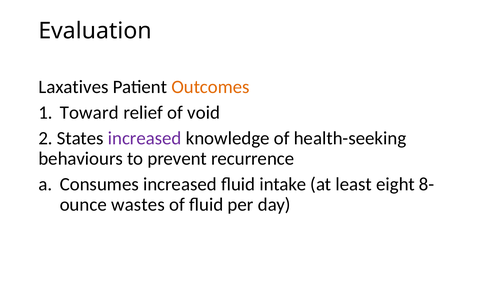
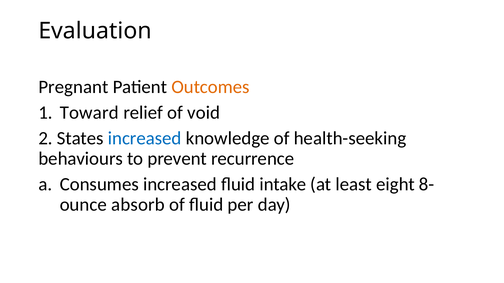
Laxatives: Laxatives -> Pregnant (73, 87)
increased colour: purple -> blue (145, 139)
wastes: wastes -> absorb (138, 205)
